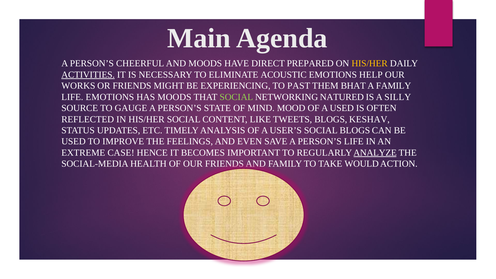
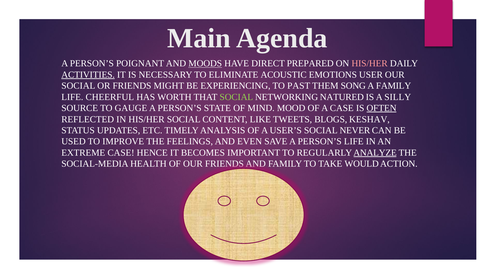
CHEERFUL: CHEERFUL -> POIGNANT (140, 63)
MOODS underline: none -> present (205, 63)
HIS/HER colour: yellow -> pink (370, 63)
HELP: HELP -> USER (371, 75)
WORKS: WORKS -> SOCIAL (78, 86)
BHAT: BHAT -> SONG (353, 86)
LIFE EMOTIONS: EMOTIONS -> CHEERFUL (110, 97)
HAS MOODS: MOODS -> WORTH (174, 97)
A USED: USED -> CASE (342, 108)
OFTEN underline: none -> present (382, 108)
BLOGS: BLOGS -> NEVER (355, 130)
